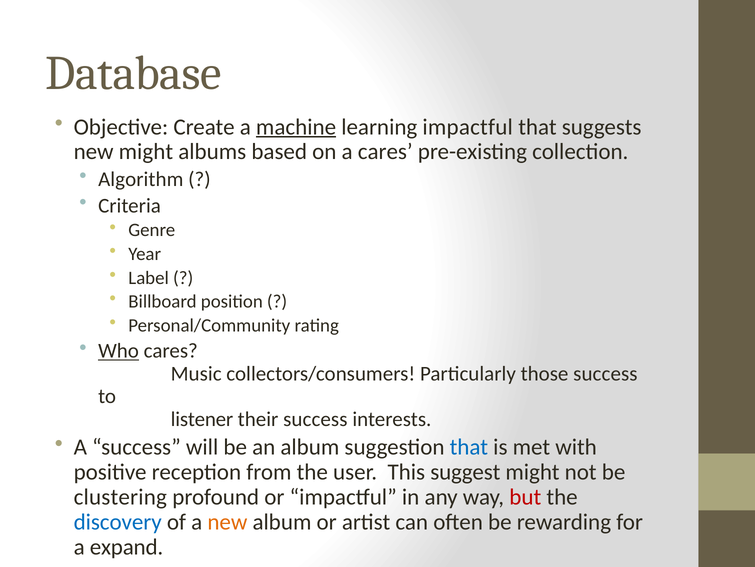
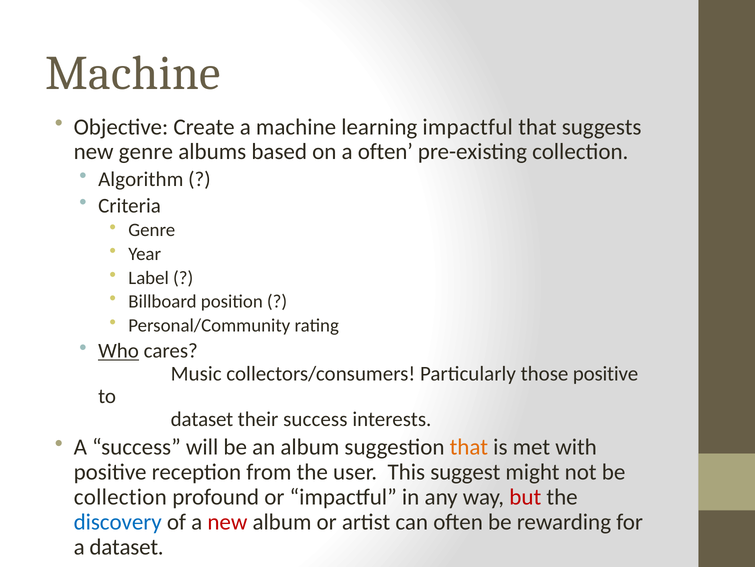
Database: Database -> Machine (133, 73)
machine underline: present -> none (296, 127)
new might: might -> genre (146, 152)
a cares: cares -> often (385, 152)
those success: success -> positive (606, 373)
listener: listener -> dataset (202, 419)
that colour: blue -> orange (469, 447)
clustering: clustering -> collection (120, 497)
new colour: orange -> red (227, 521)
a expand: expand -> dataset (127, 546)
